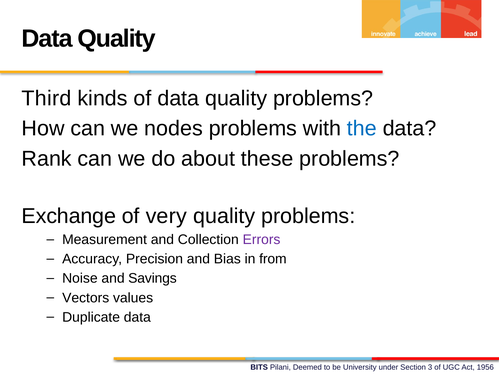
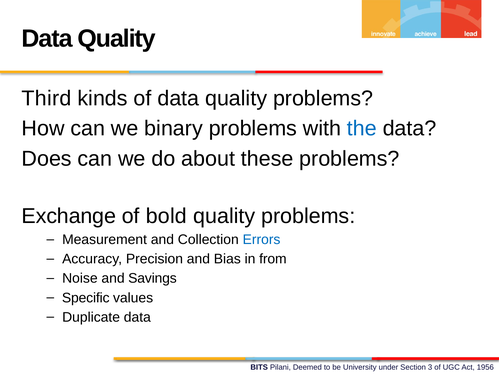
nodes: nodes -> binary (174, 129)
Rank: Rank -> Does (47, 159)
very: very -> bold (166, 216)
Errors colour: purple -> blue (262, 240)
Vectors: Vectors -> Specific (86, 298)
